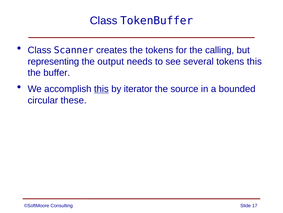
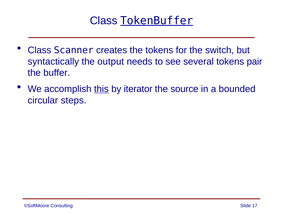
TokenBuffer underline: none -> present (157, 21)
calling: calling -> switch (220, 50)
representing: representing -> syntactically (53, 61)
tokens this: this -> pair (254, 61)
these: these -> steps (74, 100)
